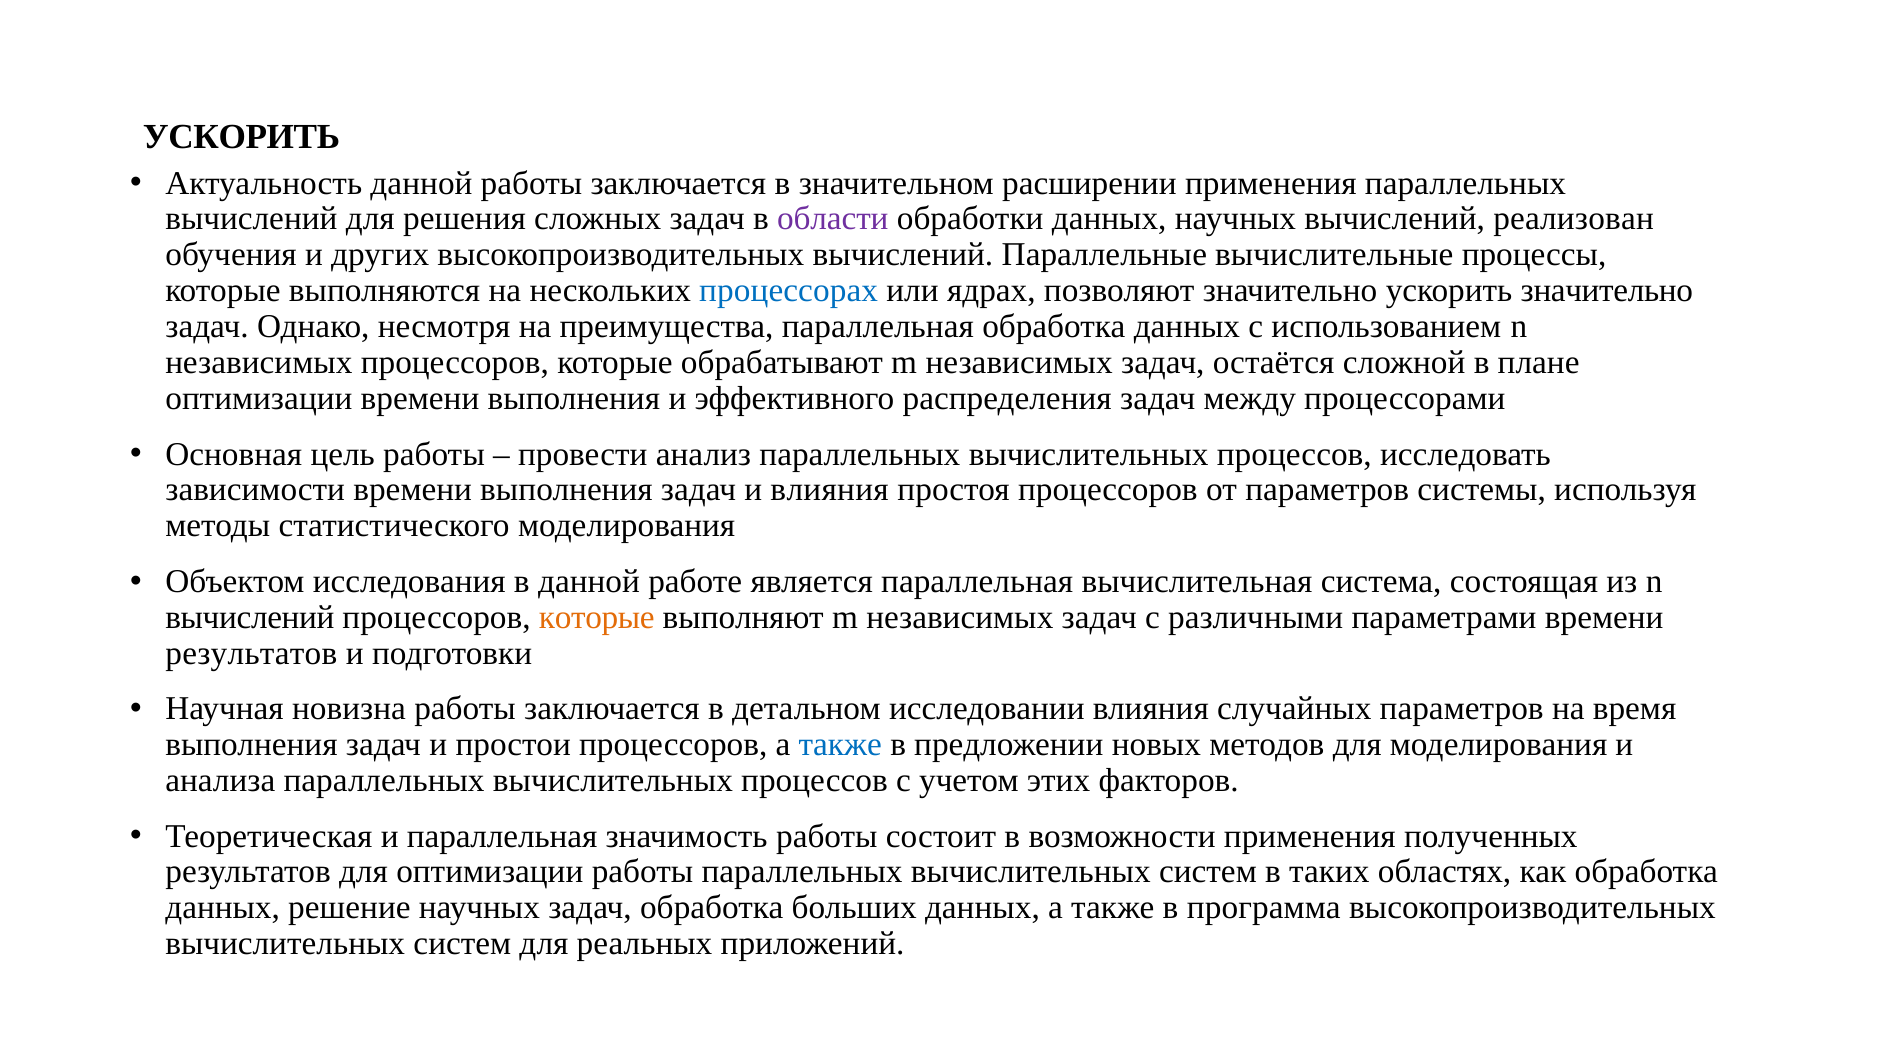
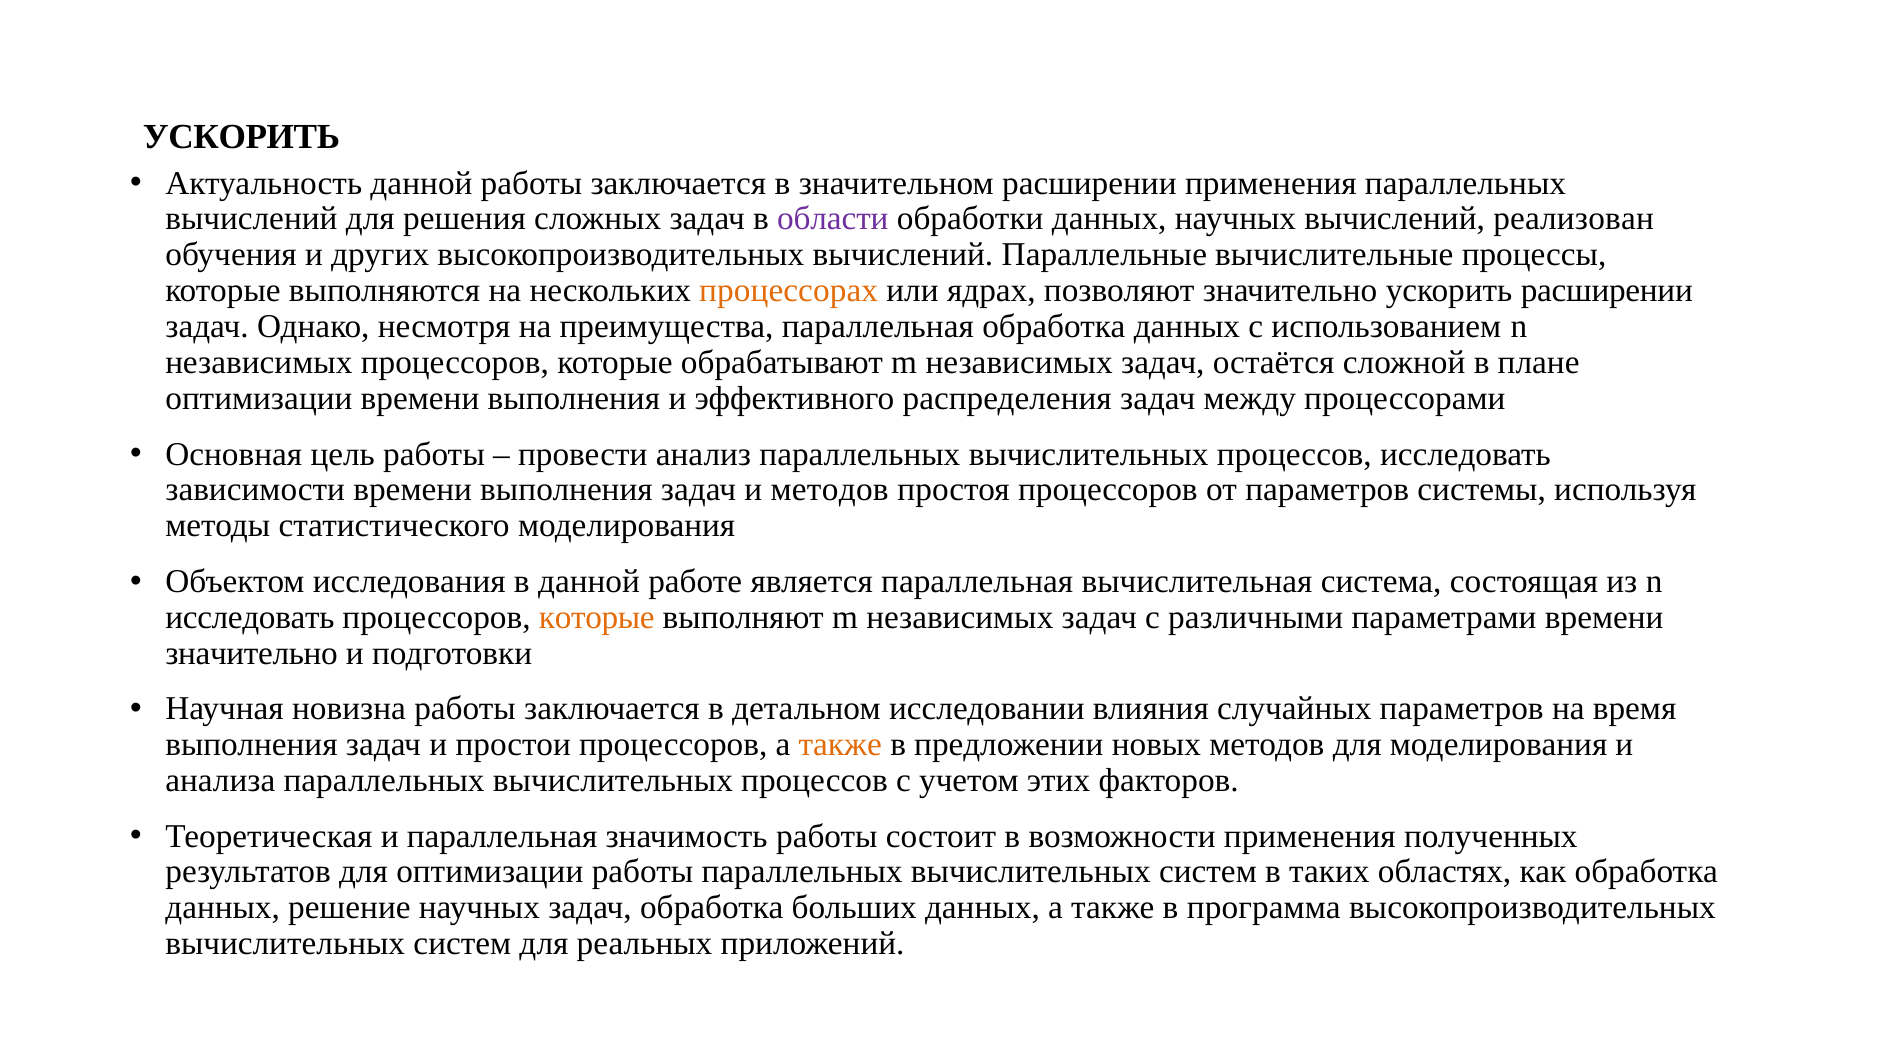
процессорах colour: blue -> orange (789, 291)
ускорить значительно: значительно -> расширении (1607, 291)
и влияния: влияния -> методов (830, 490)
вычислений: вычислений -> исследовать (250, 618)
результатов: результатов -> значительно (252, 653)
также colour: blue -> orange (840, 745)
